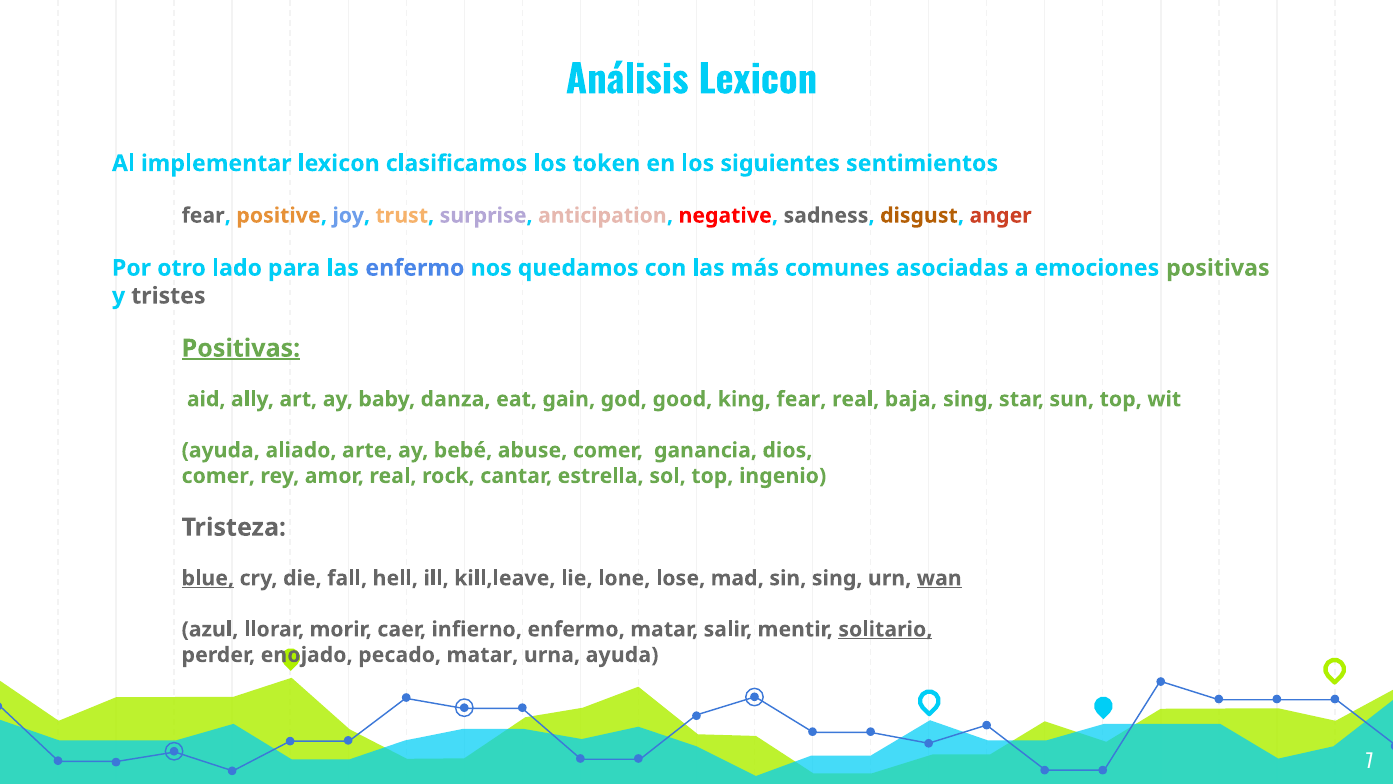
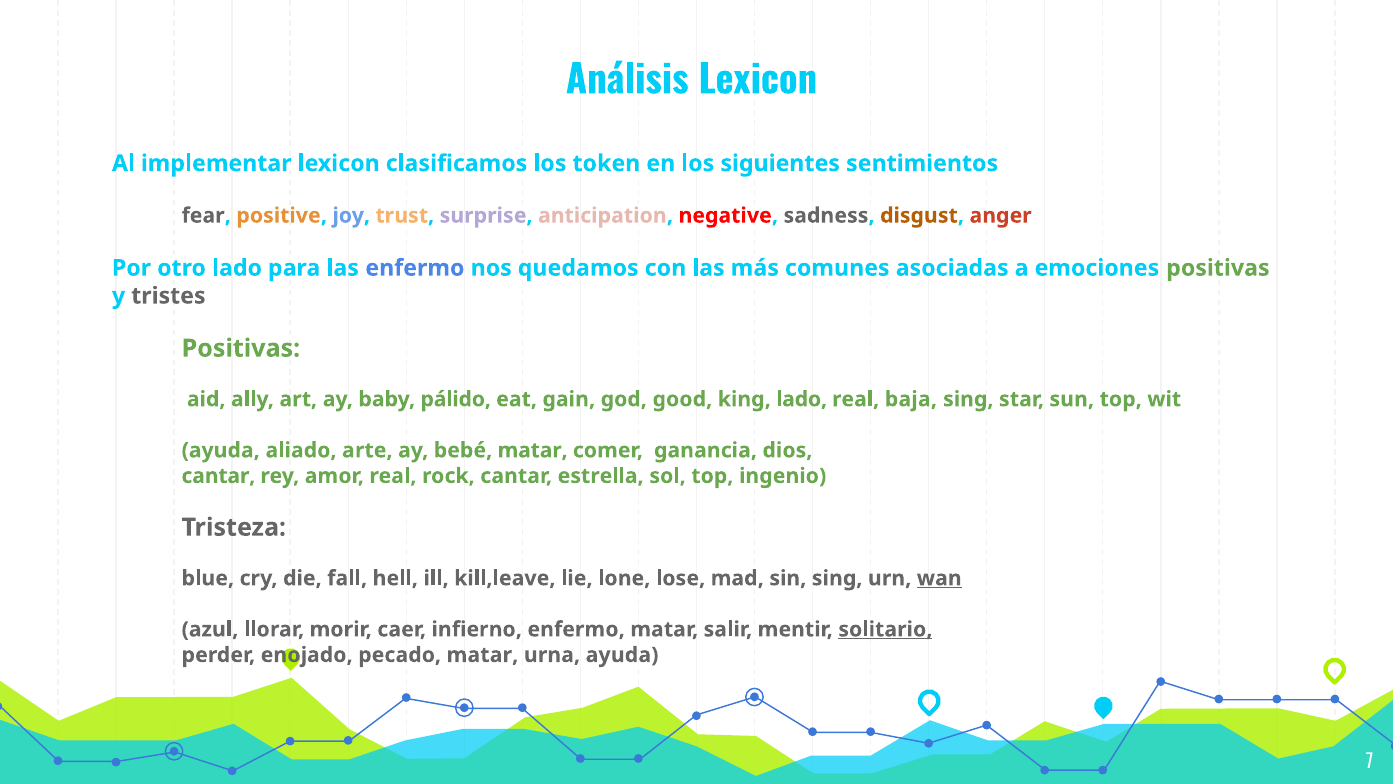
Positivas underline: present -> none (241, 348)
danza: danza -> pálido (456, 399)
king fear: fear -> lado (802, 399)
bebé abuse: abuse -> matar (533, 450)
comer: comer -> cantar (218, 476)
blue underline: present -> none (208, 578)
